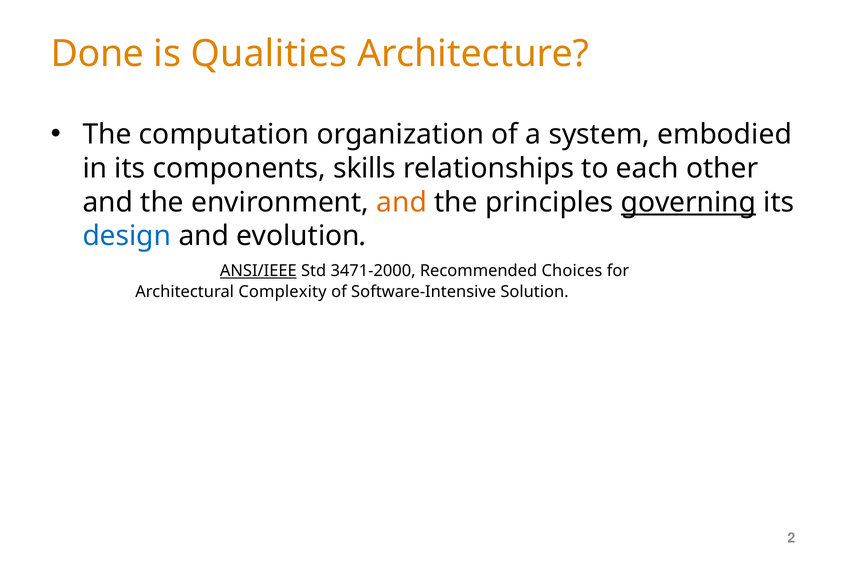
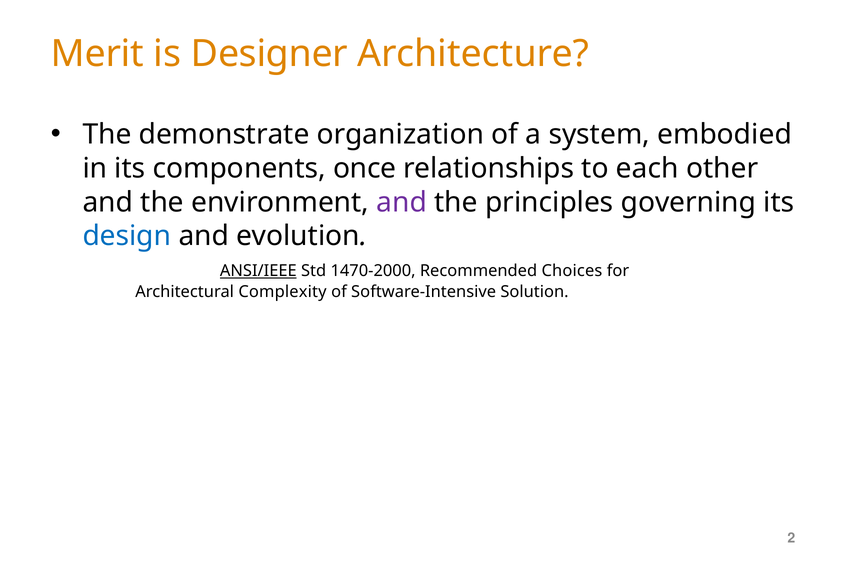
Done: Done -> Merit (97, 54)
Qualities: Qualities -> Designer (269, 54)
computation: computation -> demonstrate (224, 135)
skills: skills -> once (365, 168)
and colour: orange -> purple (402, 202)
governing underline: present -> none (688, 202)
3471-2000: 3471-2000 -> 1470-2000 (373, 271)
